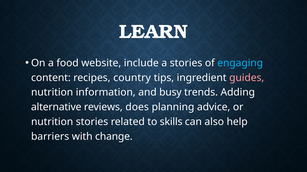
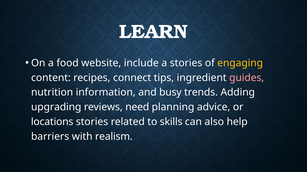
engaging colour: light blue -> yellow (240, 63)
country: country -> connect (132, 78)
alternative: alternative -> upgrading (56, 107)
does: does -> need (137, 107)
nutrition: nutrition -> locations (52, 122)
change: change -> realism (114, 137)
